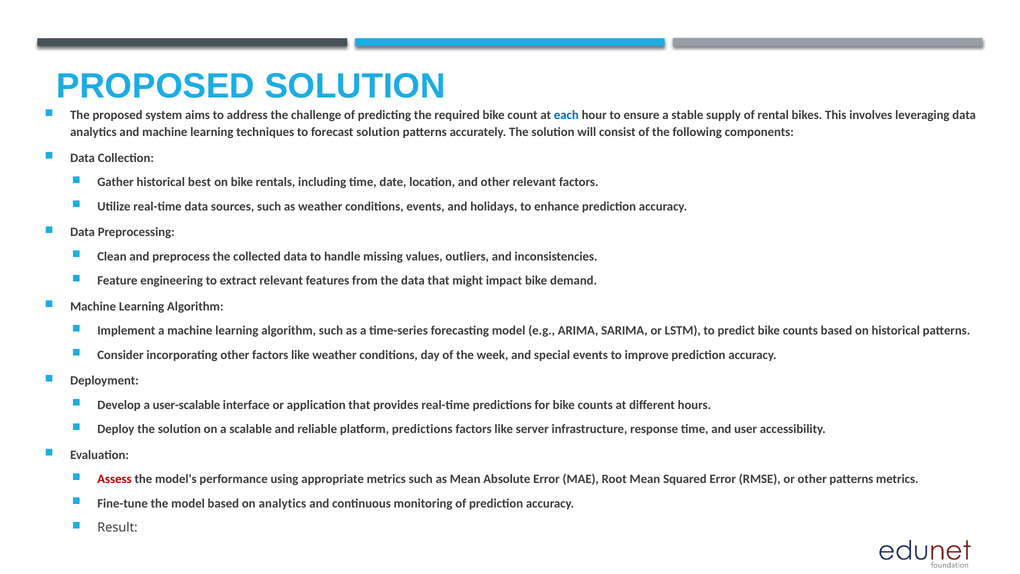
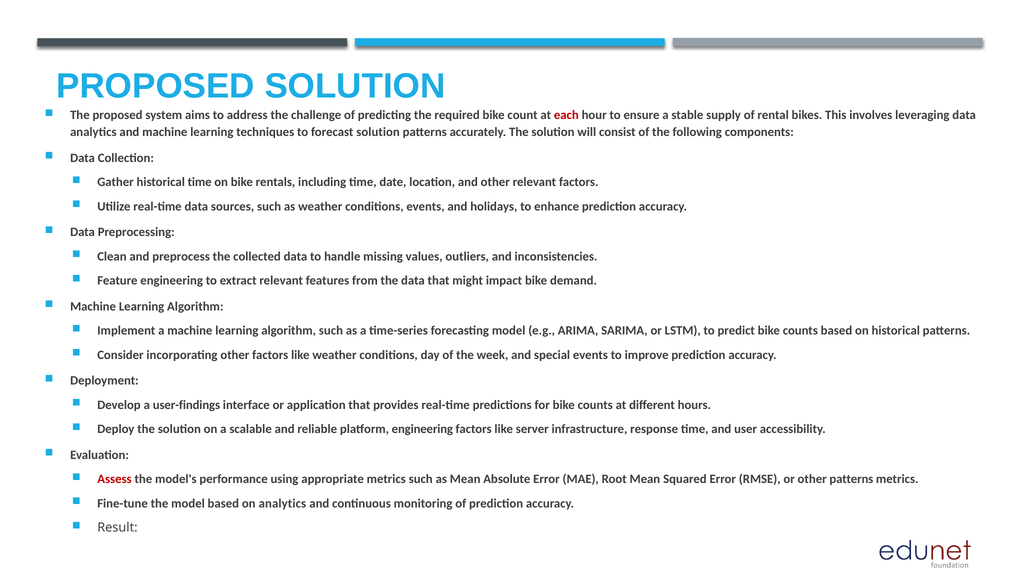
each colour: blue -> red (566, 115)
historical best: best -> time (200, 182)
user-scalable: user-scalable -> user-findings (186, 405)
platform predictions: predictions -> engineering (422, 429)
